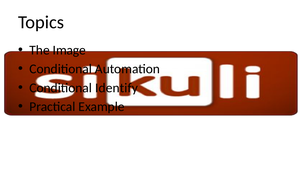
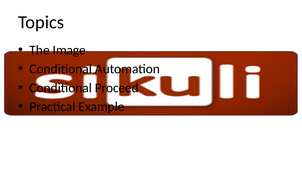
Identify: Identify -> Proceed (117, 88)
